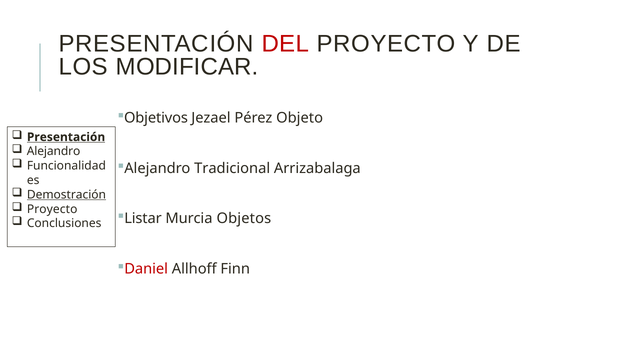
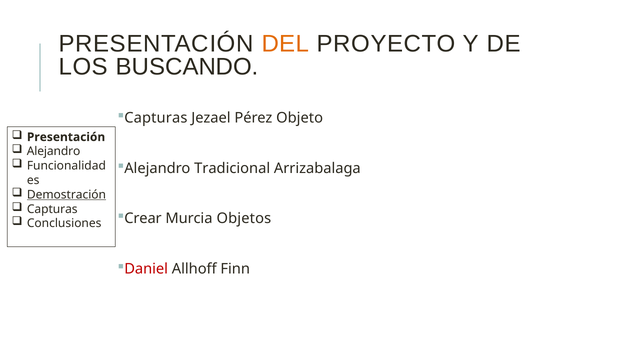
DEL colour: red -> orange (285, 44)
MODIFICAR: MODIFICAR -> BUSCANDO (187, 67)
Objetivos: Objetivos -> Capturas (156, 118)
Presentación underline: present -> none (66, 137)
Proyecto: Proyecto -> Capturas (52, 209)
Listar: Listar -> Crear (143, 219)
